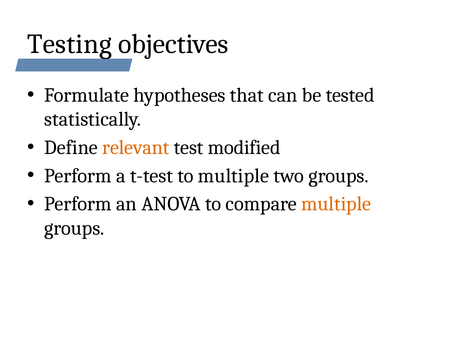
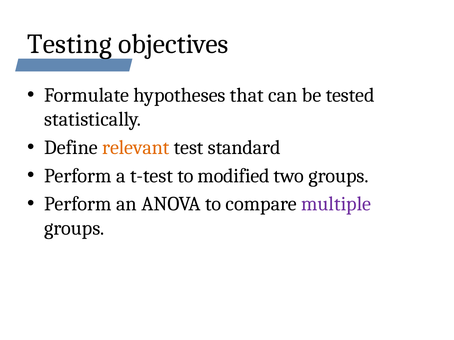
modified: modified -> standard (244, 148)
to multiple: multiple -> modified (234, 176)
multiple colour: orange -> purple (336, 204)
